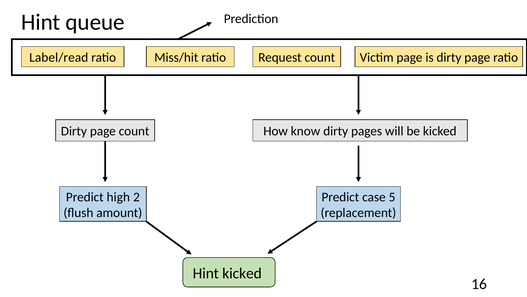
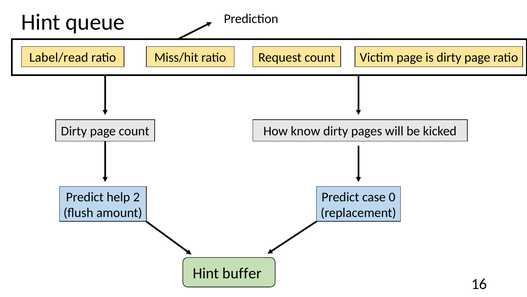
high: high -> help (118, 197)
5: 5 -> 0 (392, 197)
Hint kicked: kicked -> buffer (242, 273)
